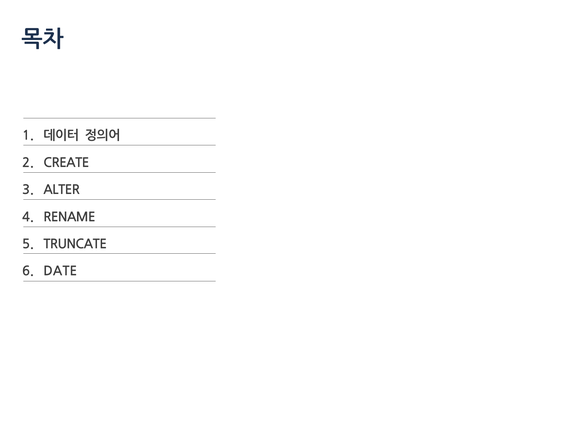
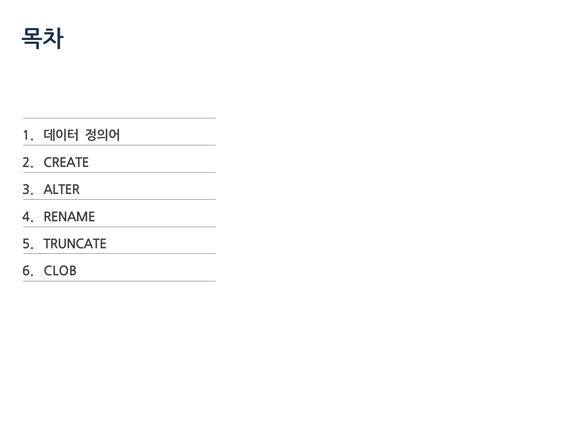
DATE: DATE -> CLOB (60, 272)
